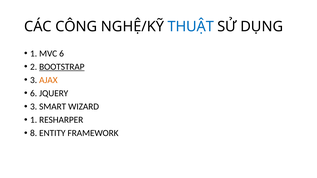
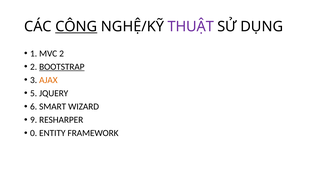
CÔNG underline: none -> present (76, 27)
THUẬT colour: blue -> purple (191, 27)
MVC 6: 6 -> 2 (62, 54)
6: 6 -> 5 (34, 93)
3: 3 -> 6 (34, 107)
1: 1 -> 9 (34, 120)
8: 8 -> 0 (34, 133)
